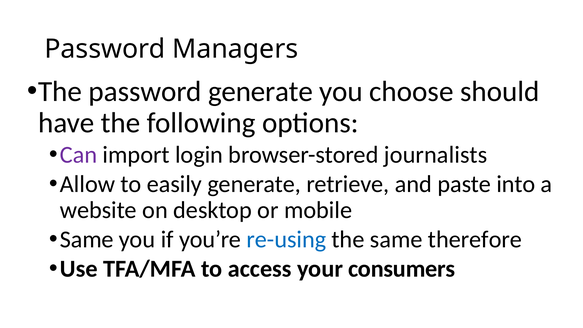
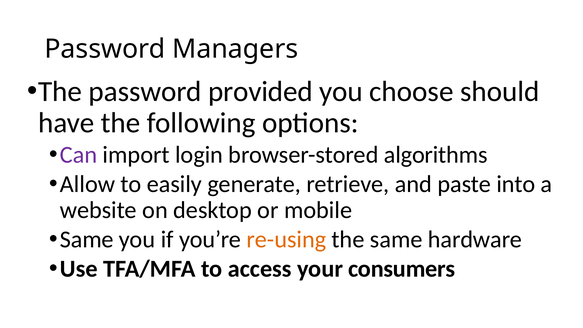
password generate: generate -> provided (260, 91)
journalists: journalists -> algorithms (436, 155)
re-using colour: blue -> orange (286, 239)
therefore: therefore -> hardware (475, 239)
